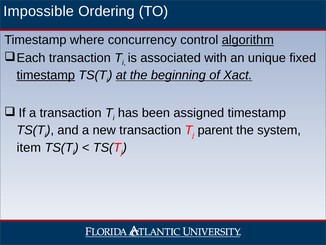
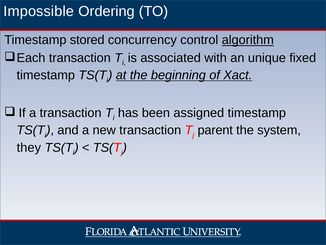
where: where -> stored (87, 40)
timestamp underline: present -> none (46, 75)
item: item -> they (29, 147)
